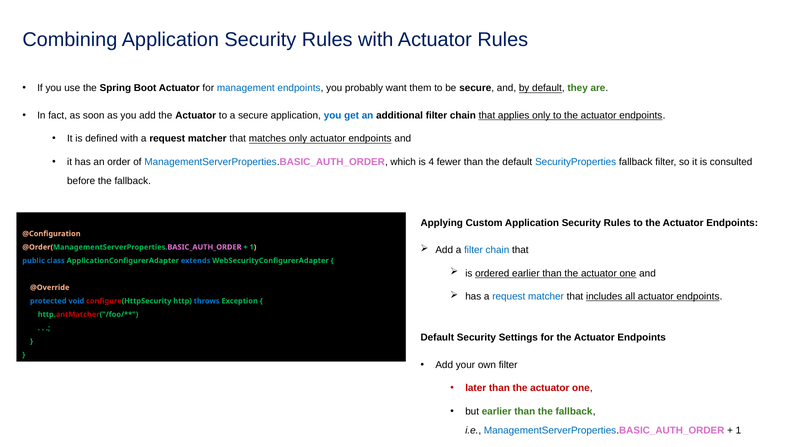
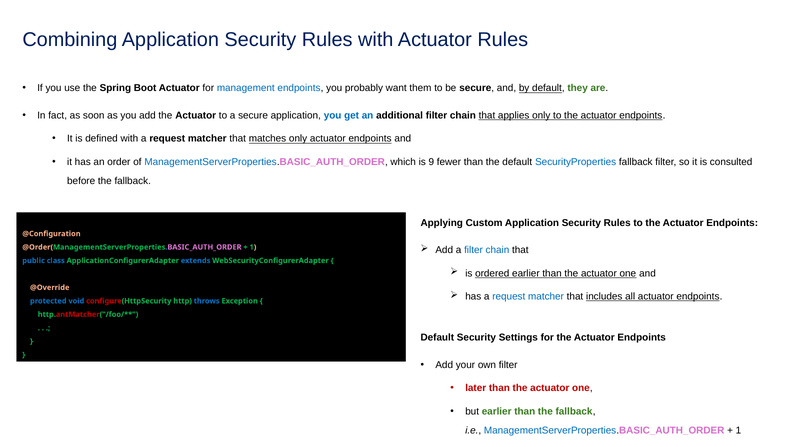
4: 4 -> 9 (431, 162)
